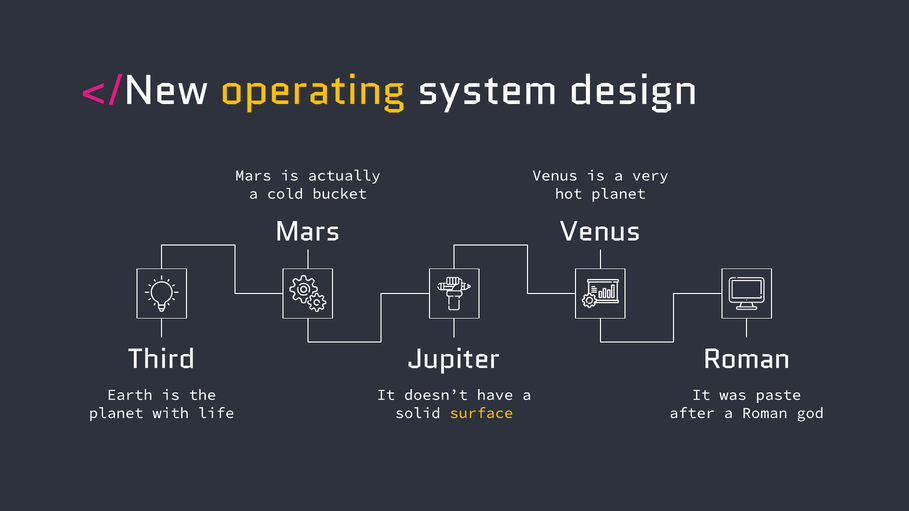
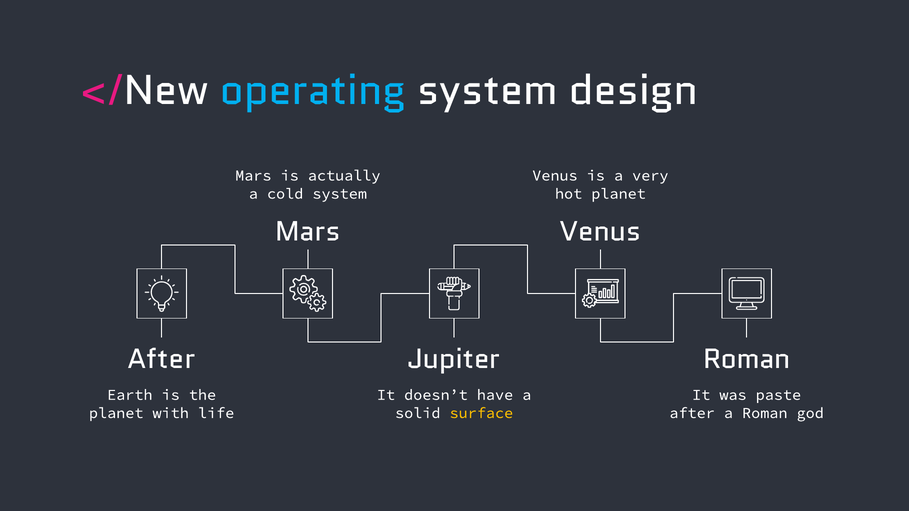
operating colour: yellow -> light blue (313, 91)
cold bucket: bucket -> system (340, 194)
Third: Third -> After (162, 359)
